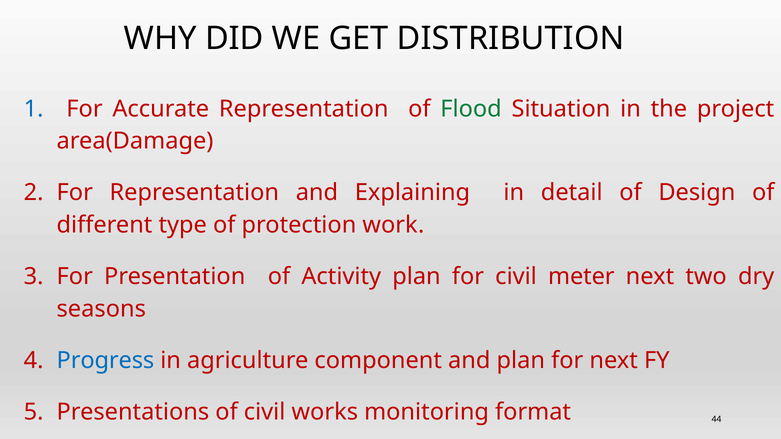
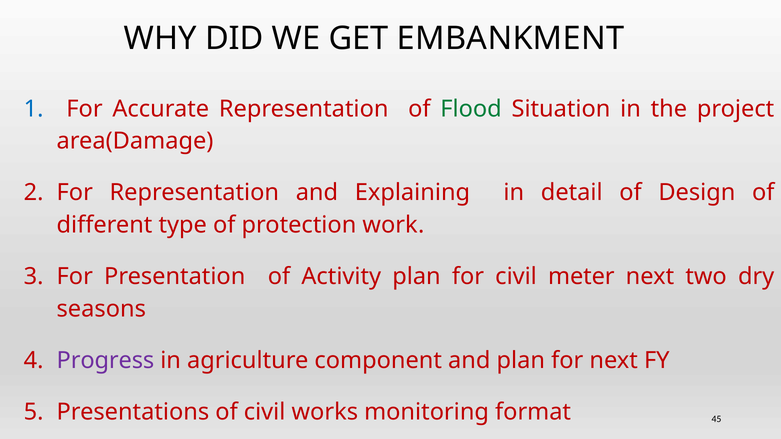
DISTRIBUTION: DISTRIBUTION -> EMBANKMENT (511, 39)
Progress colour: blue -> purple (105, 361)
44: 44 -> 45 (716, 419)
